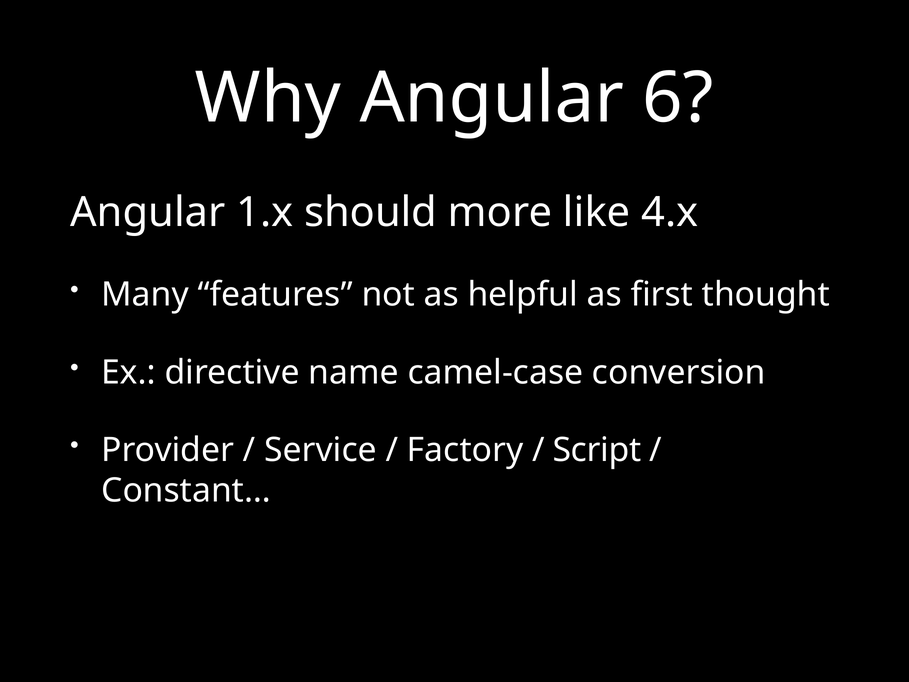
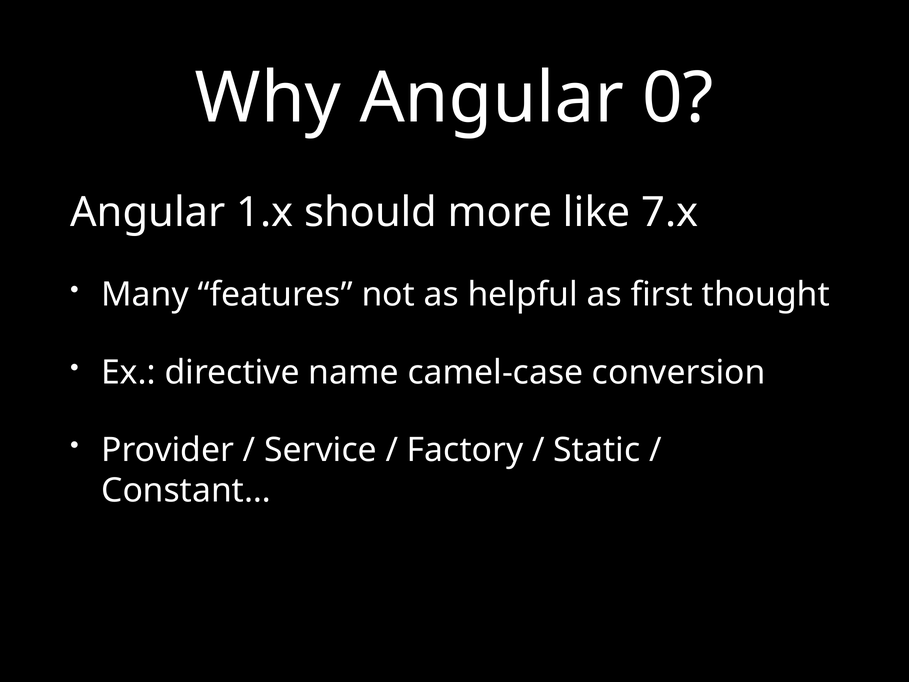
6: 6 -> 0 (678, 98)
4.x: 4.x -> 7.x (670, 213)
Script: Script -> Static (597, 450)
